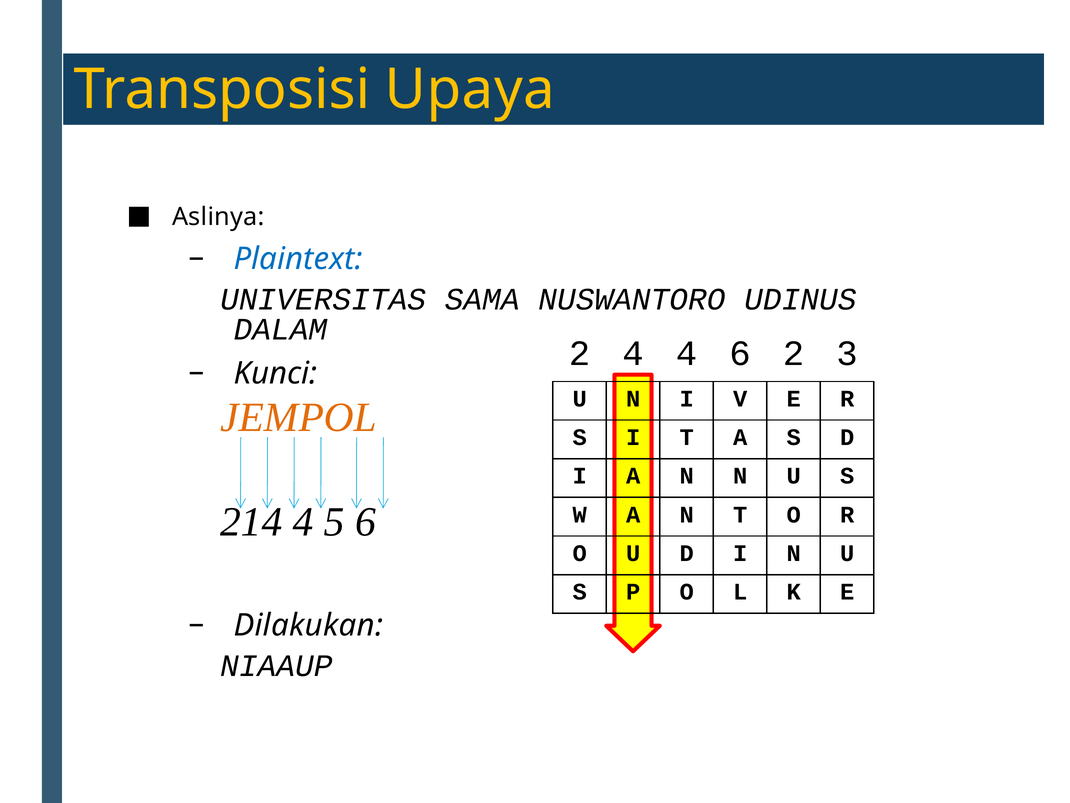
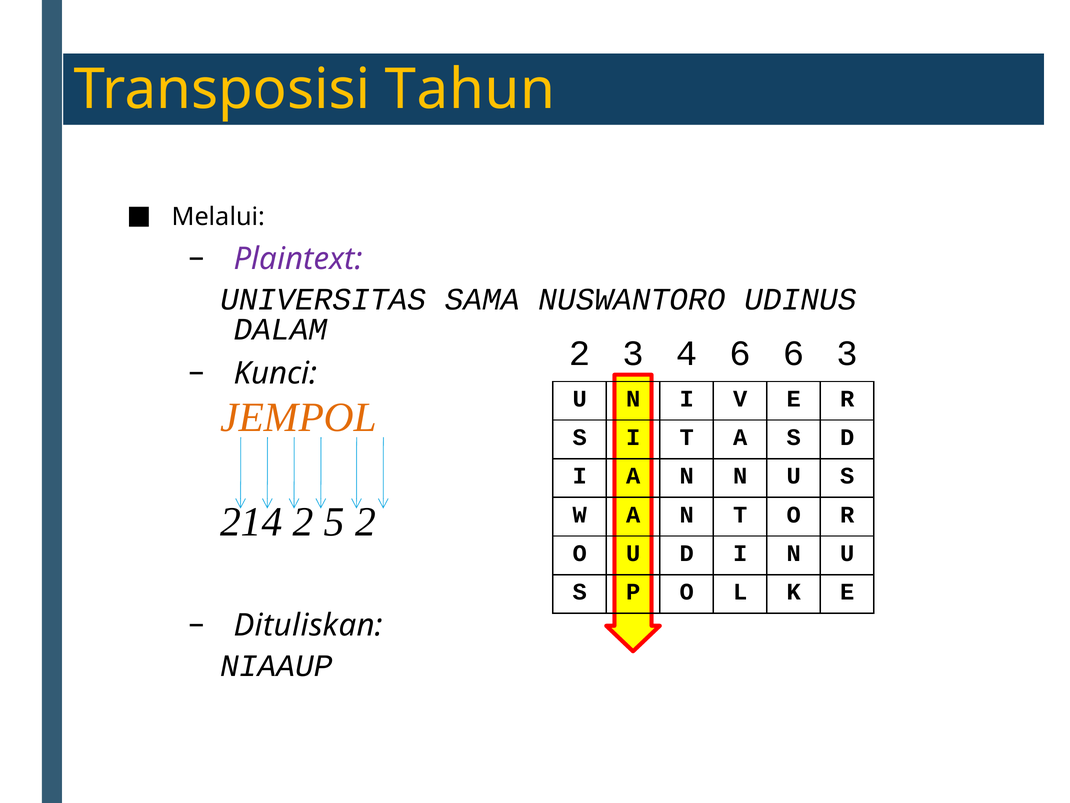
Upaya: Upaya -> Tahun (470, 90)
Aslinya: Aslinya -> Melalui (218, 217)
Plaintext colour: blue -> purple (298, 259)
2 4: 4 -> 3 (633, 353)
6 2: 2 -> 6 (794, 353)
214 4: 4 -> 2 (303, 522)
5 6: 6 -> 2 (365, 522)
Dilakukan: Dilakukan -> Dituliskan (308, 625)
